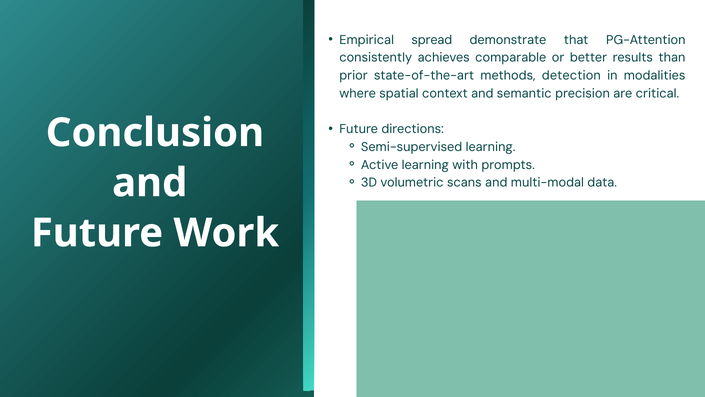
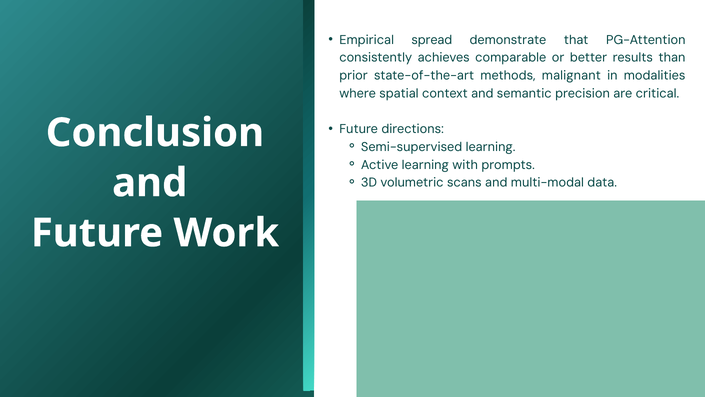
detection: detection -> malignant (571, 76)
